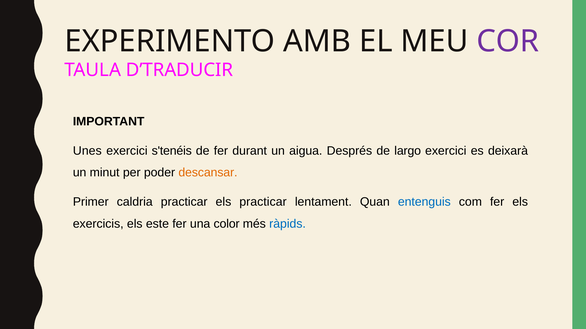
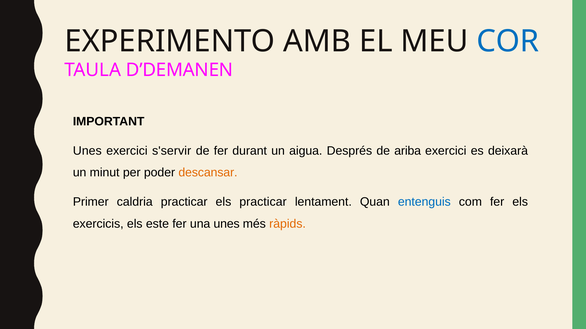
COR colour: purple -> blue (508, 41)
D’TRADUCIR: D’TRADUCIR -> D’DEMANEN (179, 70)
s'tenéis: s'tenéis -> s'servir (172, 151)
largo: largo -> ariba (408, 151)
una color: color -> unes (227, 224)
ràpids colour: blue -> orange (288, 224)
